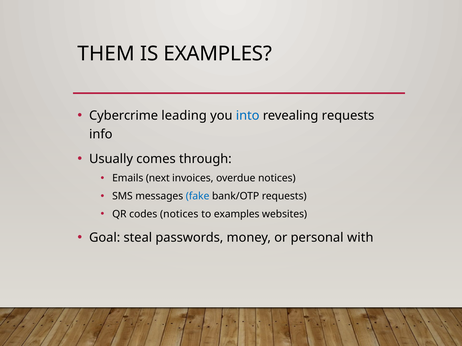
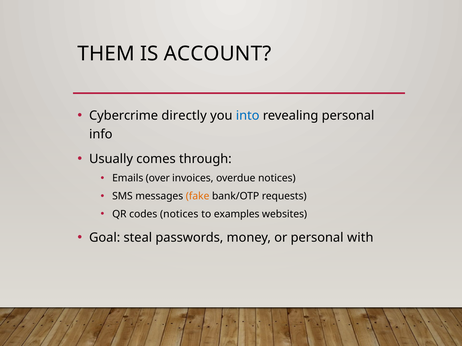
IS EXAMPLES: EXAMPLES -> ACCOUNT (218, 54)
leading: leading -> directly (184, 116)
revealing requests: requests -> personal (348, 116)
next: next -> over (158, 179)
fake colour: blue -> orange (198, 197)
